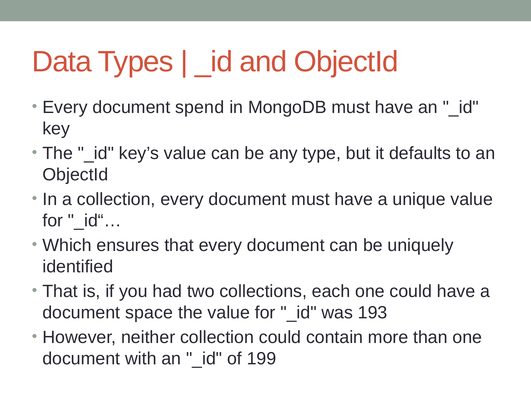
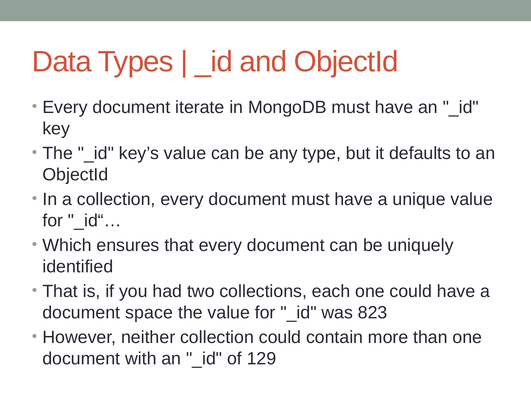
spend: spend -> iterate (200, 107)
193: 193 -> 823 (373, 313)
199: 199 -> 129 (262, 359)
